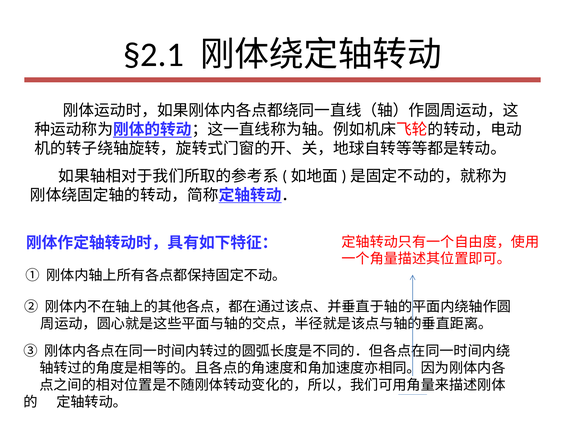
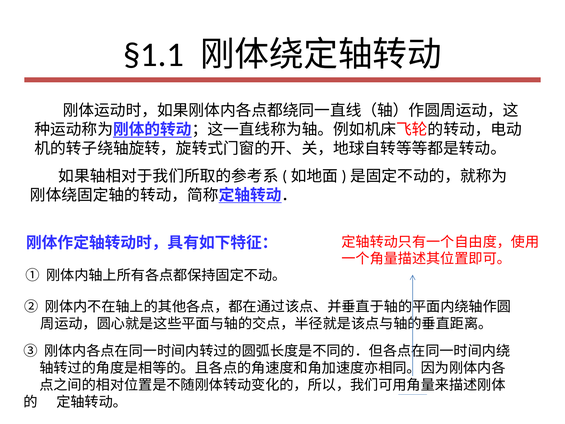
§2.1: §2.1 -> §1.1 (153, 55)
